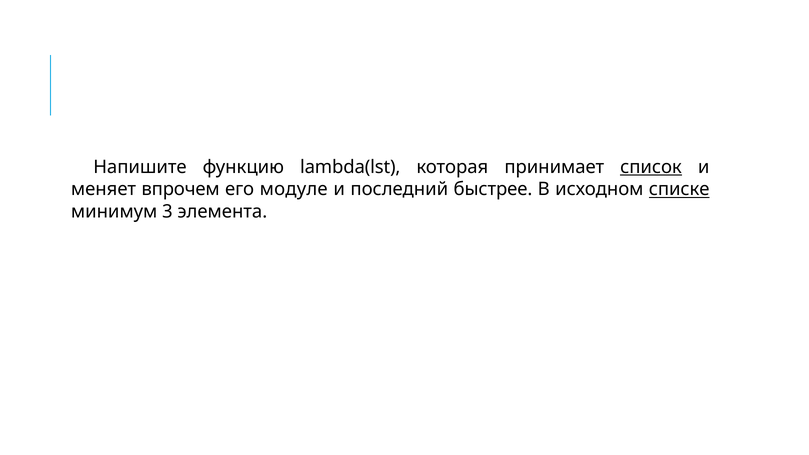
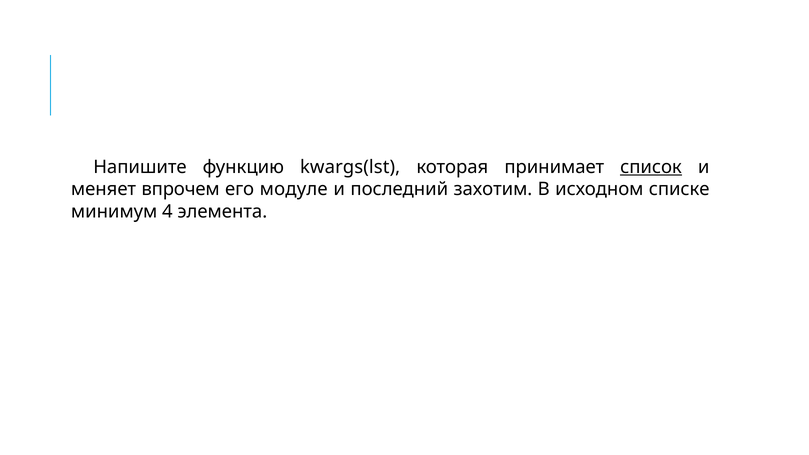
lambda(lst: lambda(lst -> kwargs(lst (350, 167)
быстрее: быстрее -> захотим (493, 189)
списке underline: present -> none (679, 189)
3: 3 -> 4 (167, 212)
